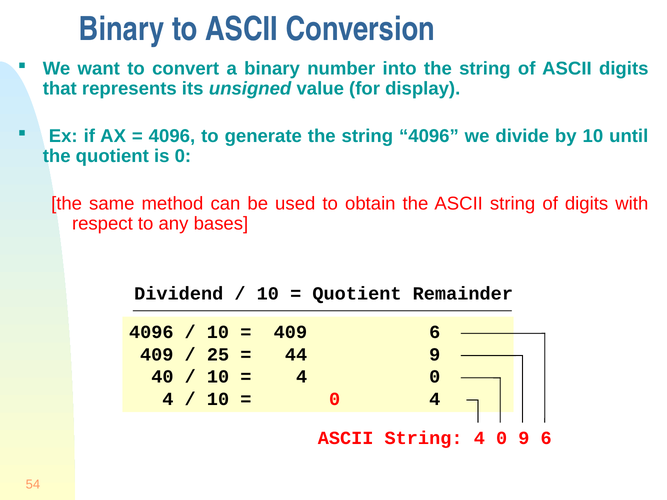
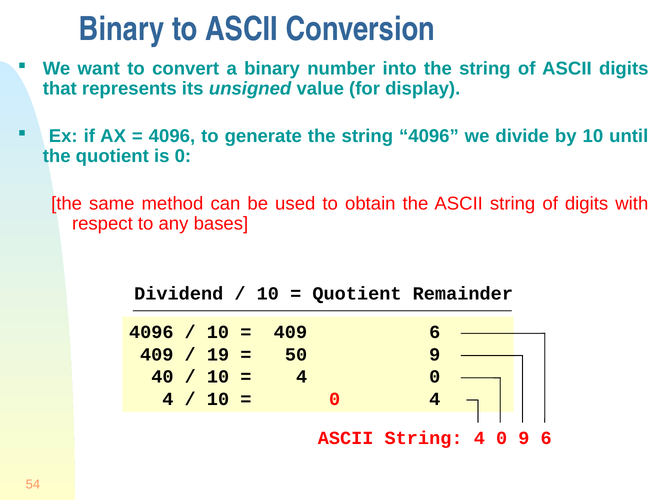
25: 25 -> 19 (218, 355)
44: 44 -> 50 (296, 355)
